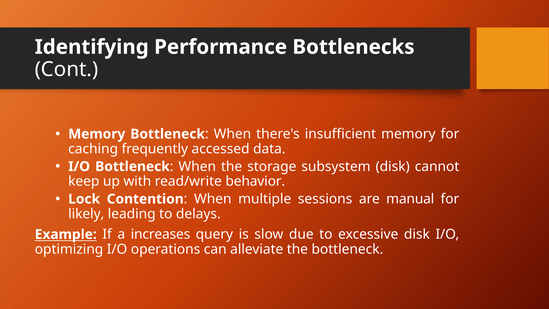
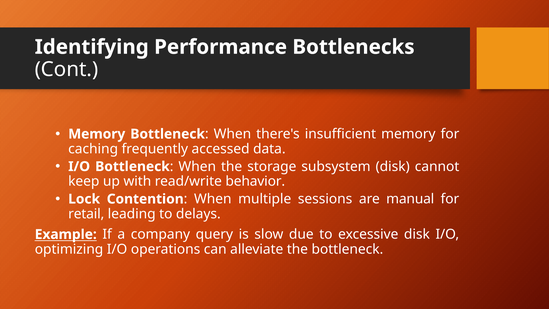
likely: likely -> retail (86, 214)
increases: increases -> company (160, 234)
